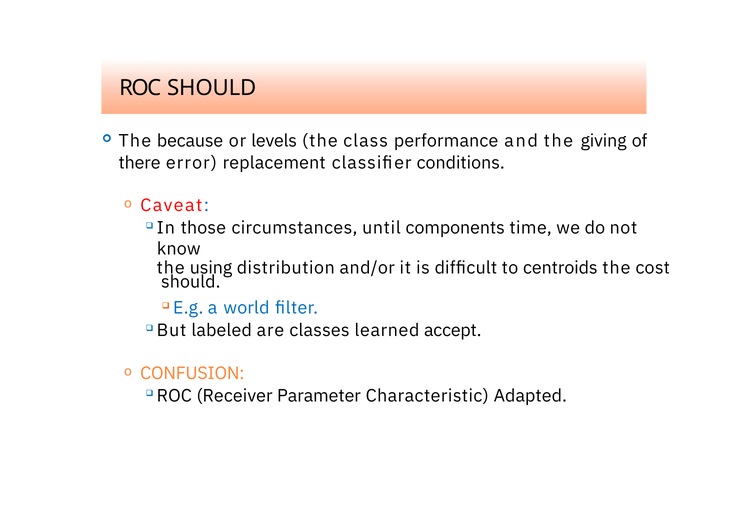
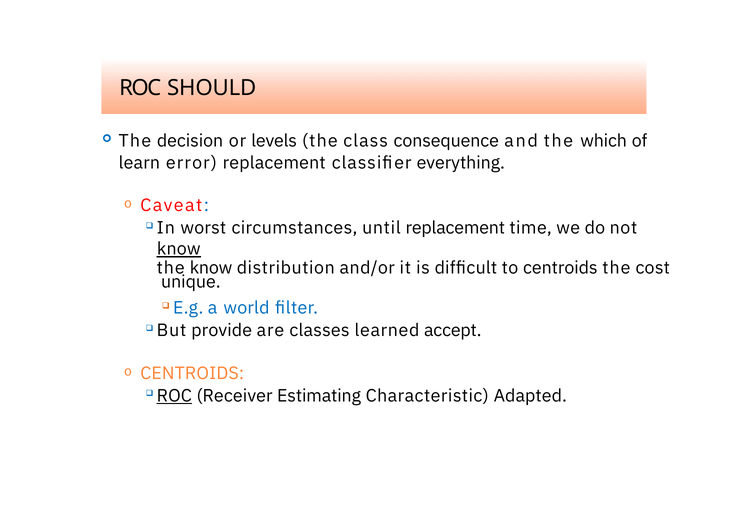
because: because -> decision (190, 141)
performance: performance -> consequence (446, 141)
giving: giving -> which (604, 141)
there: there -> learn (139, 162)
conditions: conditions -> everything (461, 162)
those: those -> worst (203, 228)
until components: components -> replacement (455, 228)
know underline: none -> present (179, 249)
the using: using -> know (211, 267)
should: should -> unique (191, 282)
labeled: labeled -> provide (222, 330)
CONFUSION: CONFUSION -> CENTROIDS (192, 373)
ROC underline: none -> present (174, 395)
Parameter: Parameter -> Estimating (319, 395)
